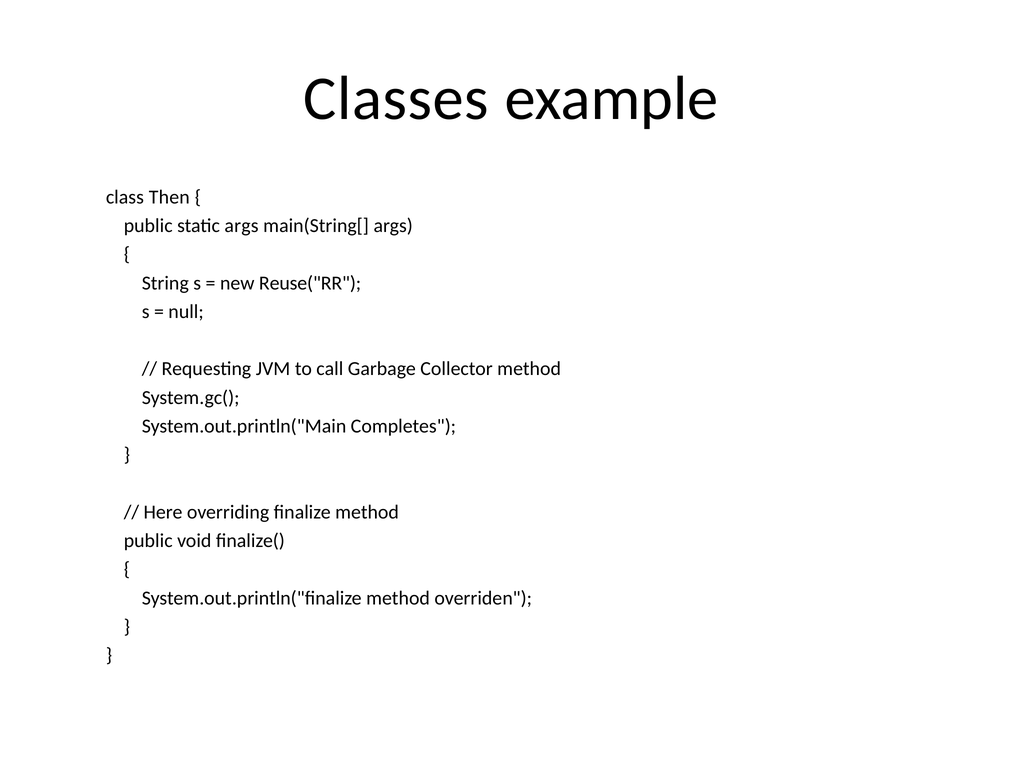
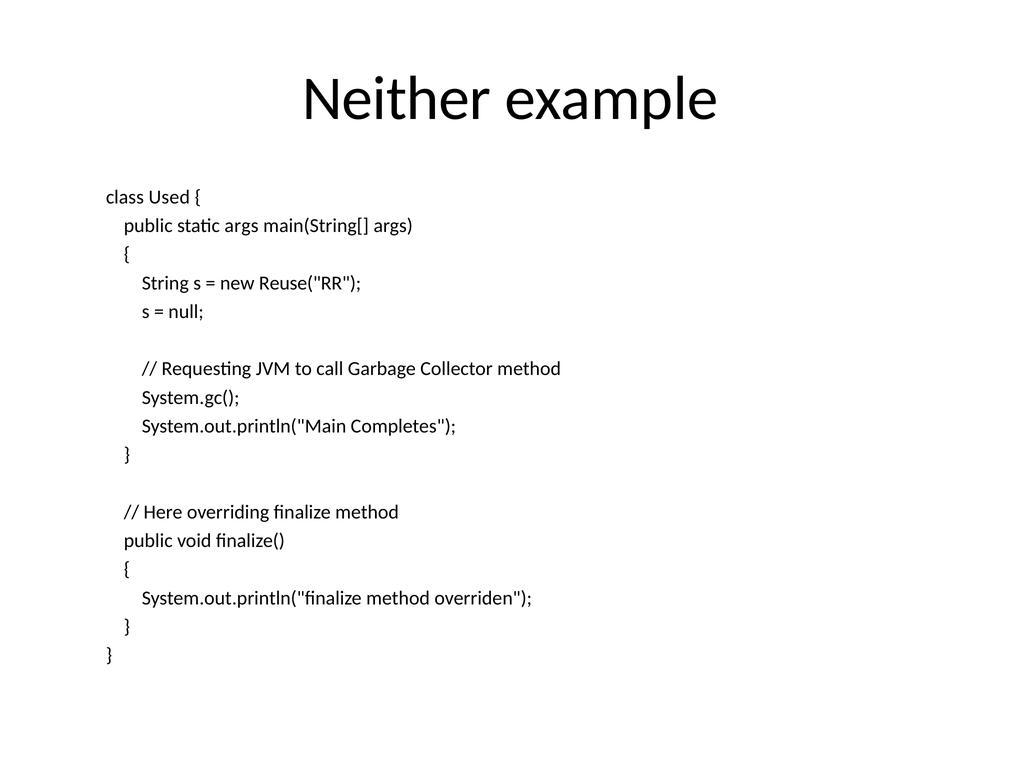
Classes: Classes -> Neither (396, 99)
Then: Then -> Used (169, 197)
